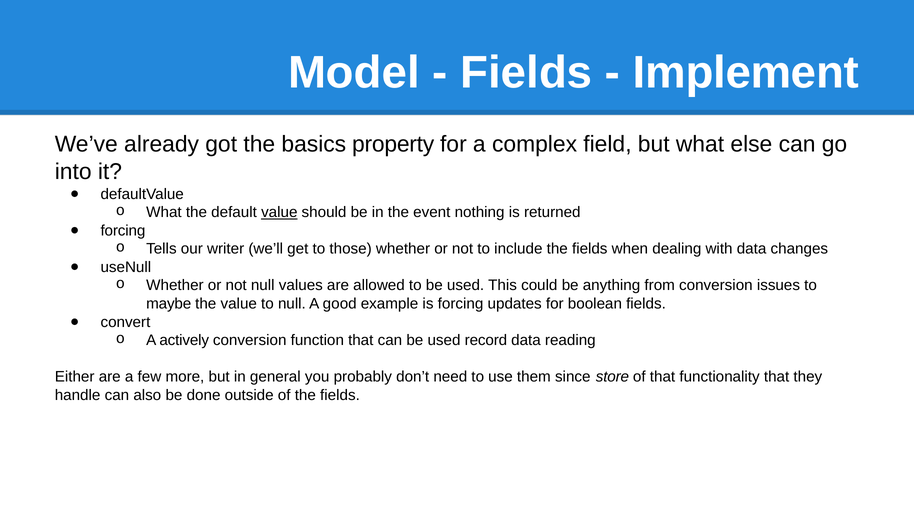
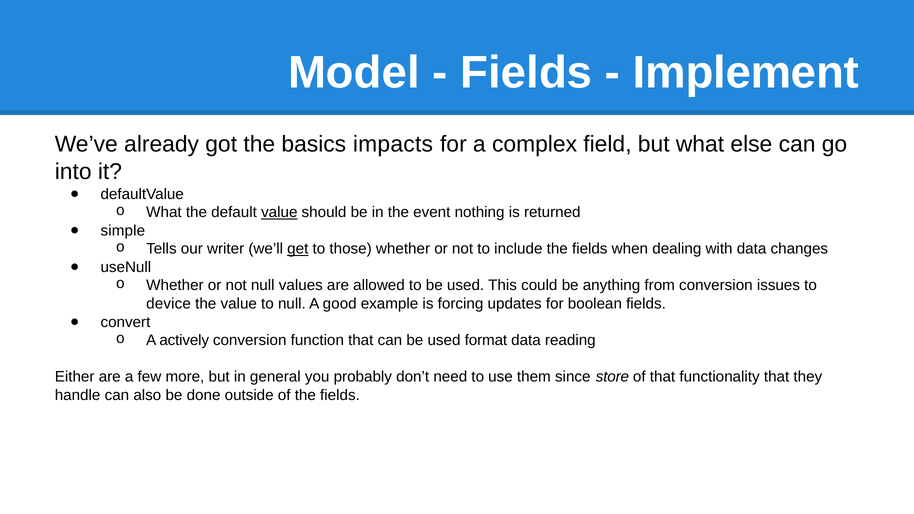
property: property -> impacts (393, 144)
forcing: forcing -> simple (123, 231)
get underline: none -> present (298, 249)
maybe: maybe -> device (169, 304)
record: record -> format (486, 340)
